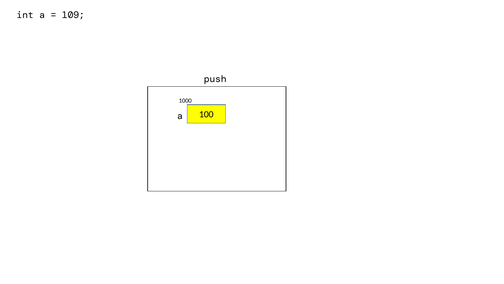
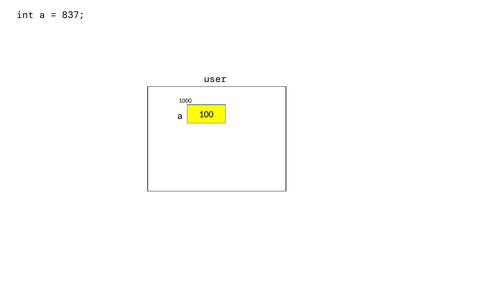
109: 109 -> 837 (73, 15)
push: push -> user (215, 79)
